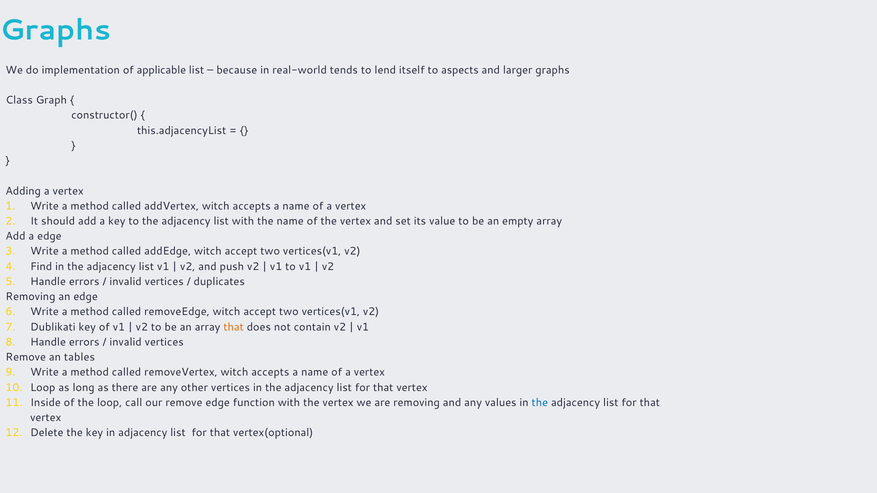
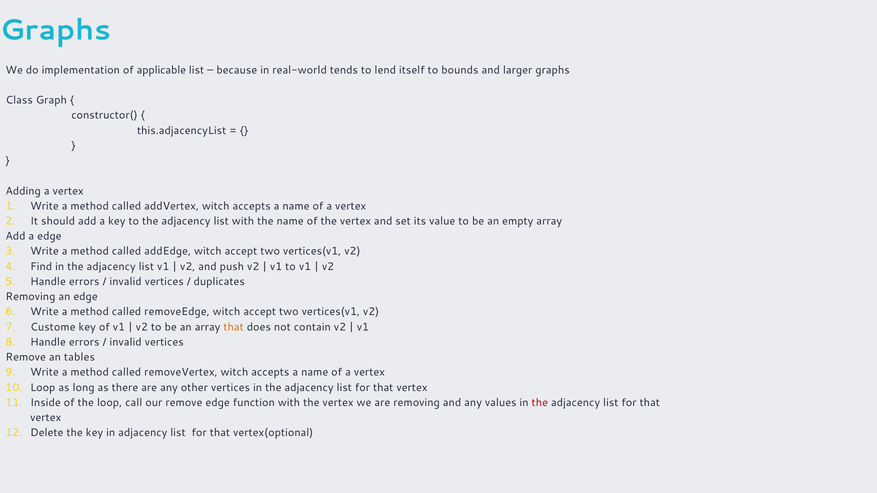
aspects: aspects -> bounds (460, 70)
Dublikati: Dublikati -> Custome (53, 327)
the colour: blue -> red (540, 403)
